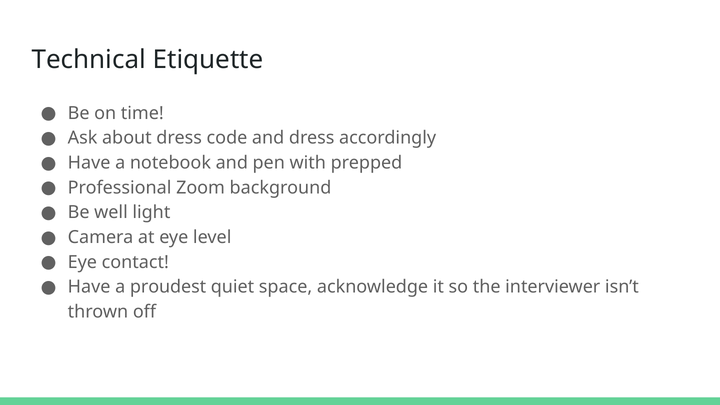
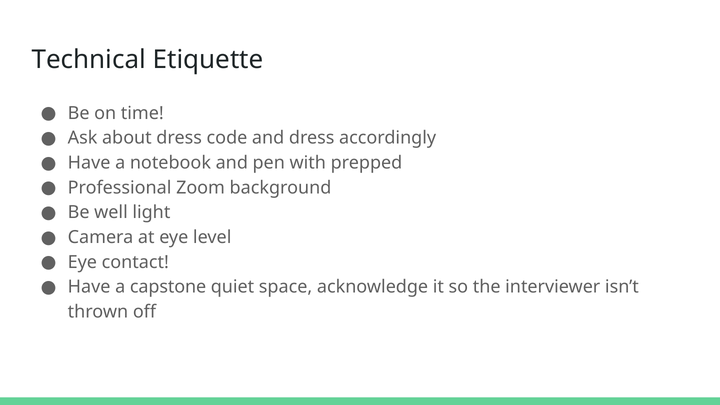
proudest: proudest -> capstone (168, 287)
